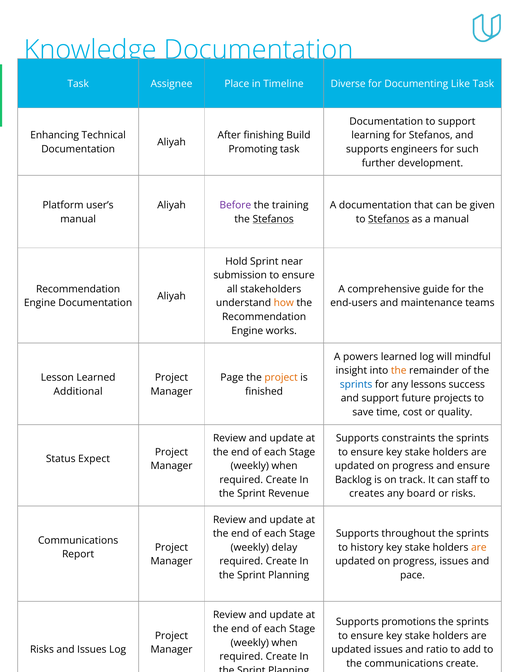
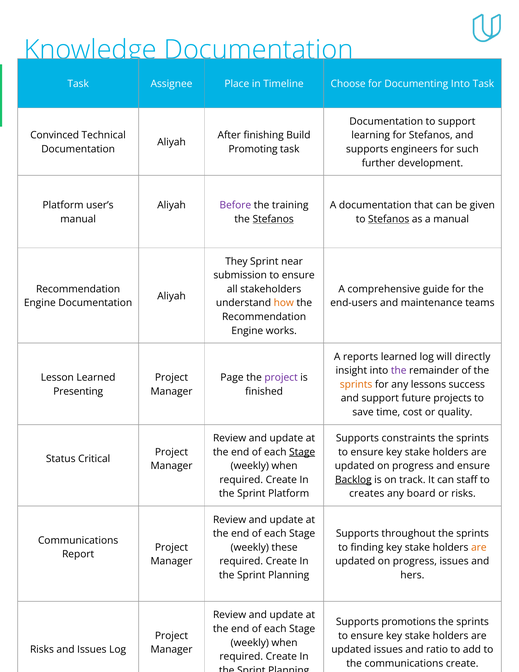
Diverse: Diverse -> Choose (348, 84)
Documenting Like: Like -> Into (460, 84)
Enhancing: Enhancing -> Convinced (55, 135)
Hold: Hold -> They (236, 261)
powers: powers -> reports (361, 357)
mindful: mindful -> directly (473, 357)
the colour: orange -> purple (399, 370)
project colour: orange -> purple (281, 377)
sprints colour: blue -> orange (356, 384)
Additional: Additional -> Presenting (78, 391)
Stage underline: none -> present (302, 452)
Expect: Expect -> Critical (94, 459)
Backlog underline: none -> present (353, 479)
Sprint Revenue: Revenue -> Platform (289, 493)
delay: delay -> these (285, 547)
history: history -> finding (367, 547)
pace: pace -> hers (412, 575)
